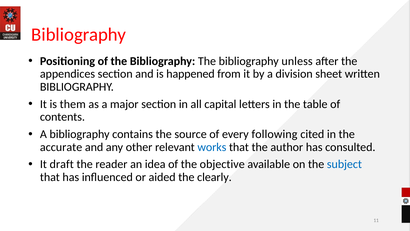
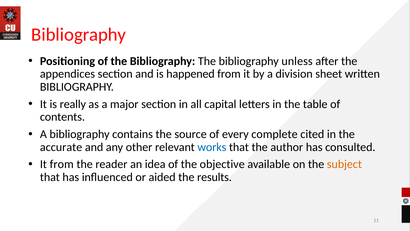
them: them -> really (73, 104)
following: following -> complete (275, 134)
It draft: draft -> from (62, 164)
subject colour: blue -> orange (344, 164)
clearly: clearly -> results (214, 177)
